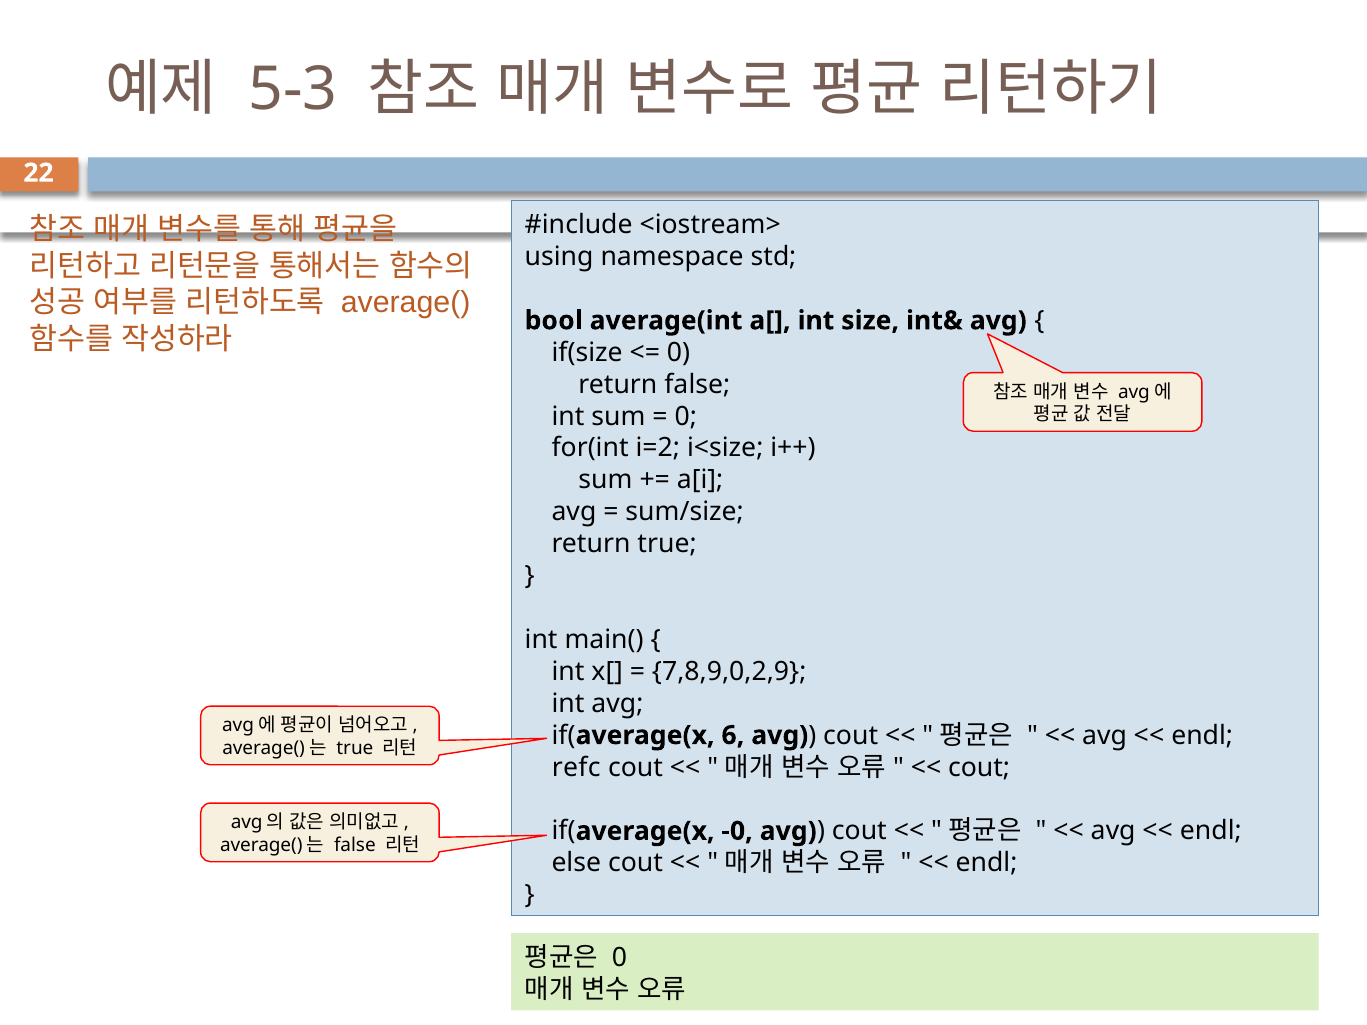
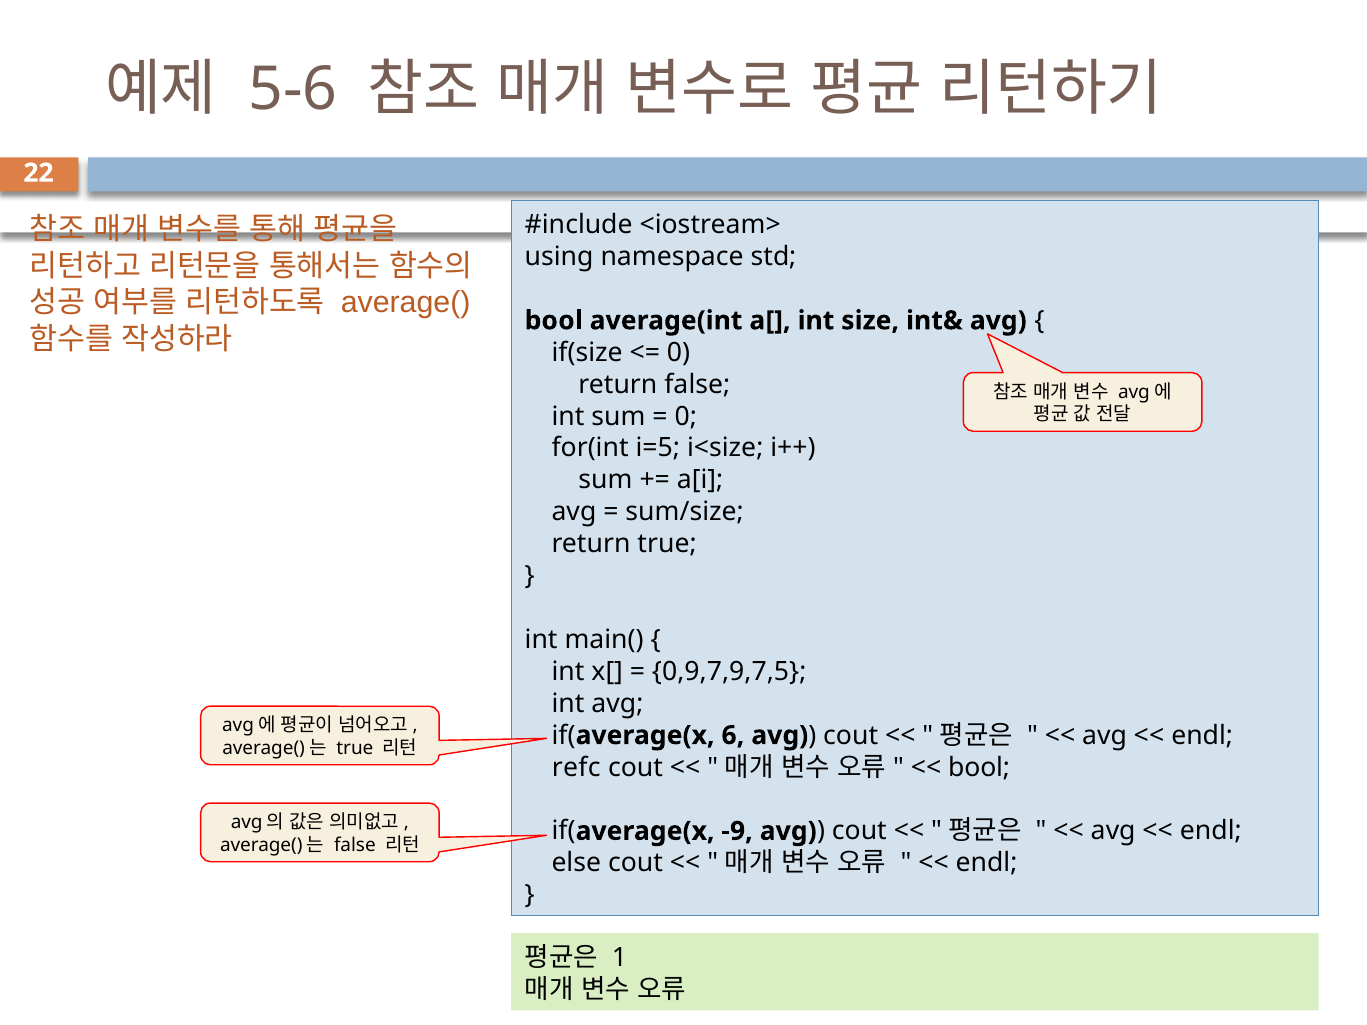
5-3: 5-3 -> 5-6 (293, 89)
i=2: i=2 -> i=5 (658, 448)
7,8,9,0,2,9: 7,8,9,0,2,9 -> 0,9,7,9,7,5 (729, 672)
cout: cout -> bool (979, 767)
-0: -0 -> -9 (737, 831)
0: 0 -> 1 (620, 958)
